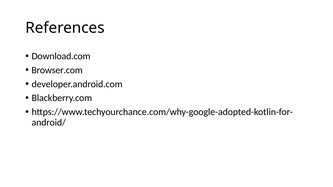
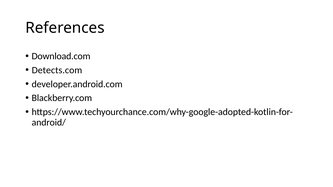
Browser.com: Browser.com -> Detects.com (57, 70)
